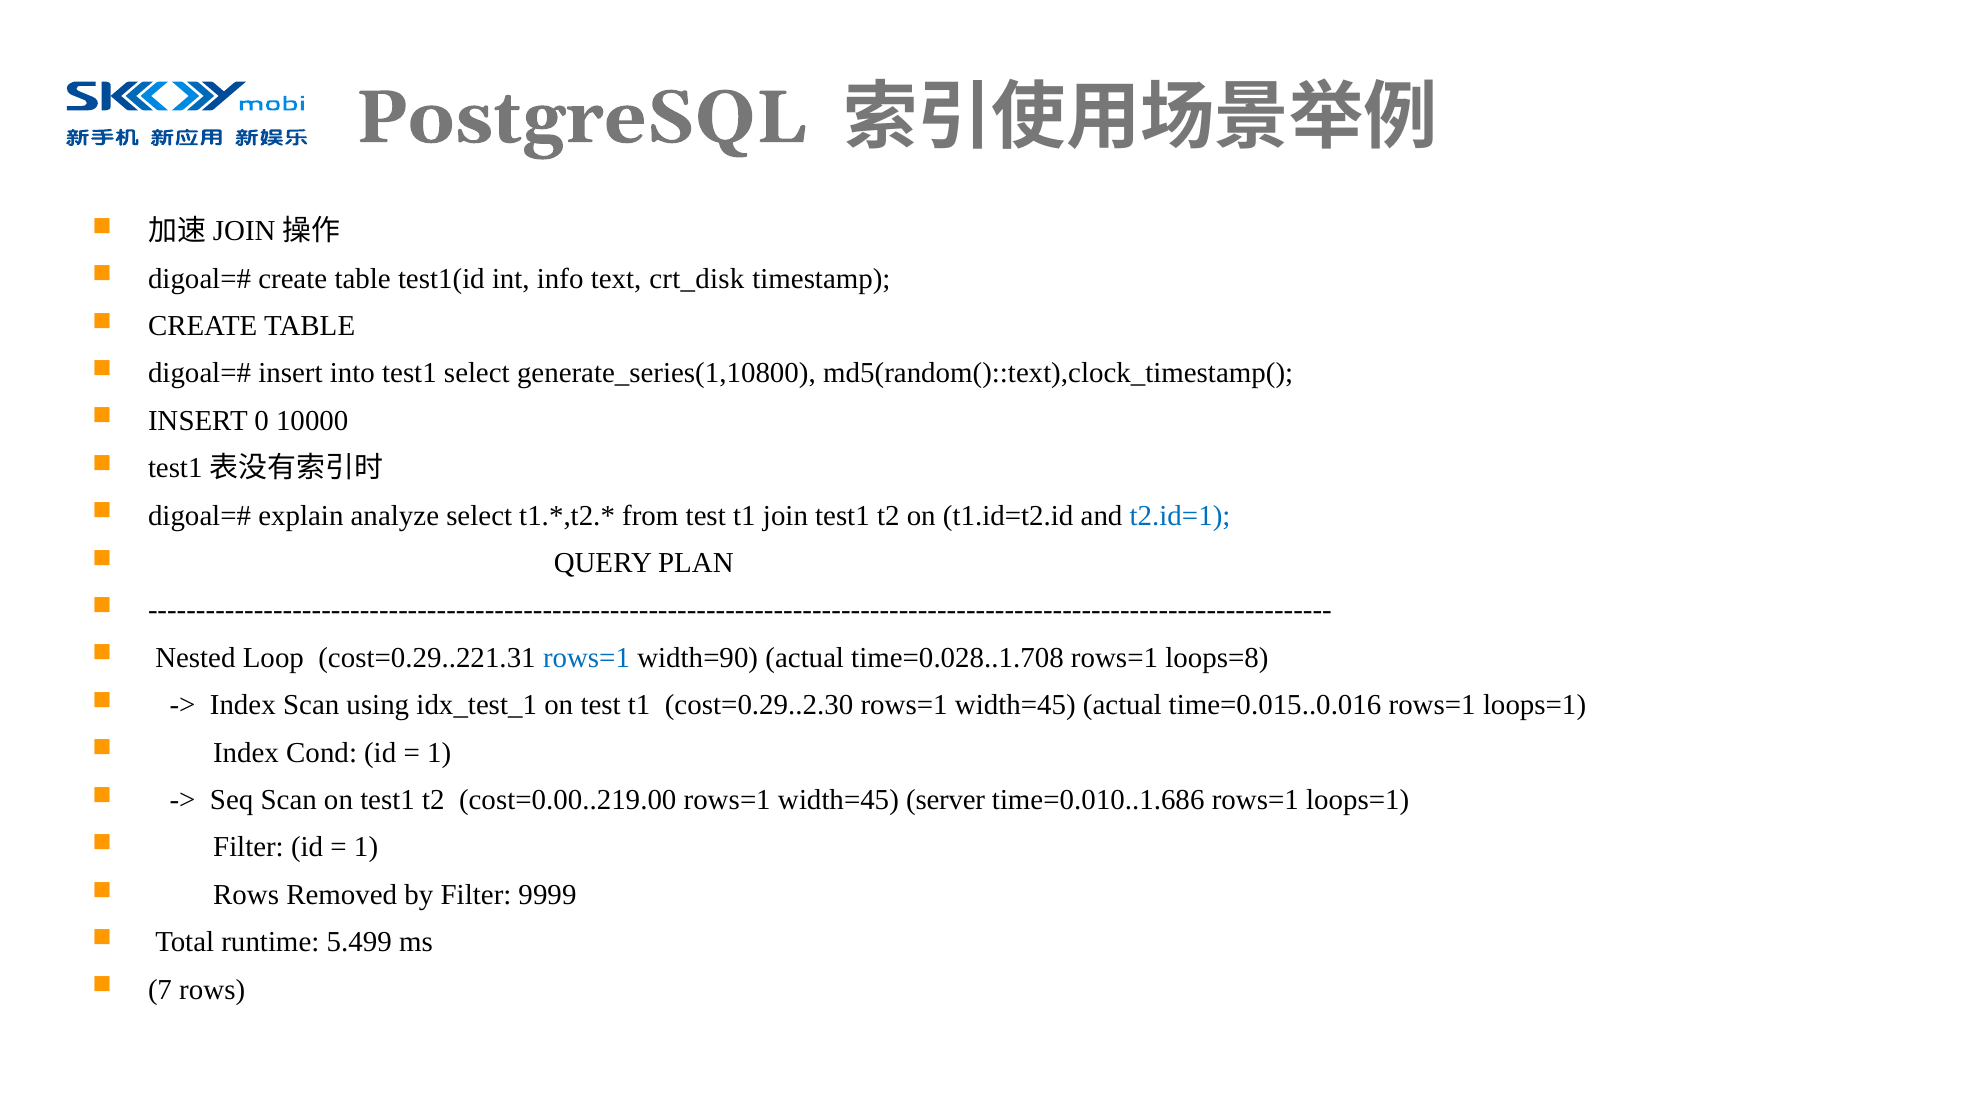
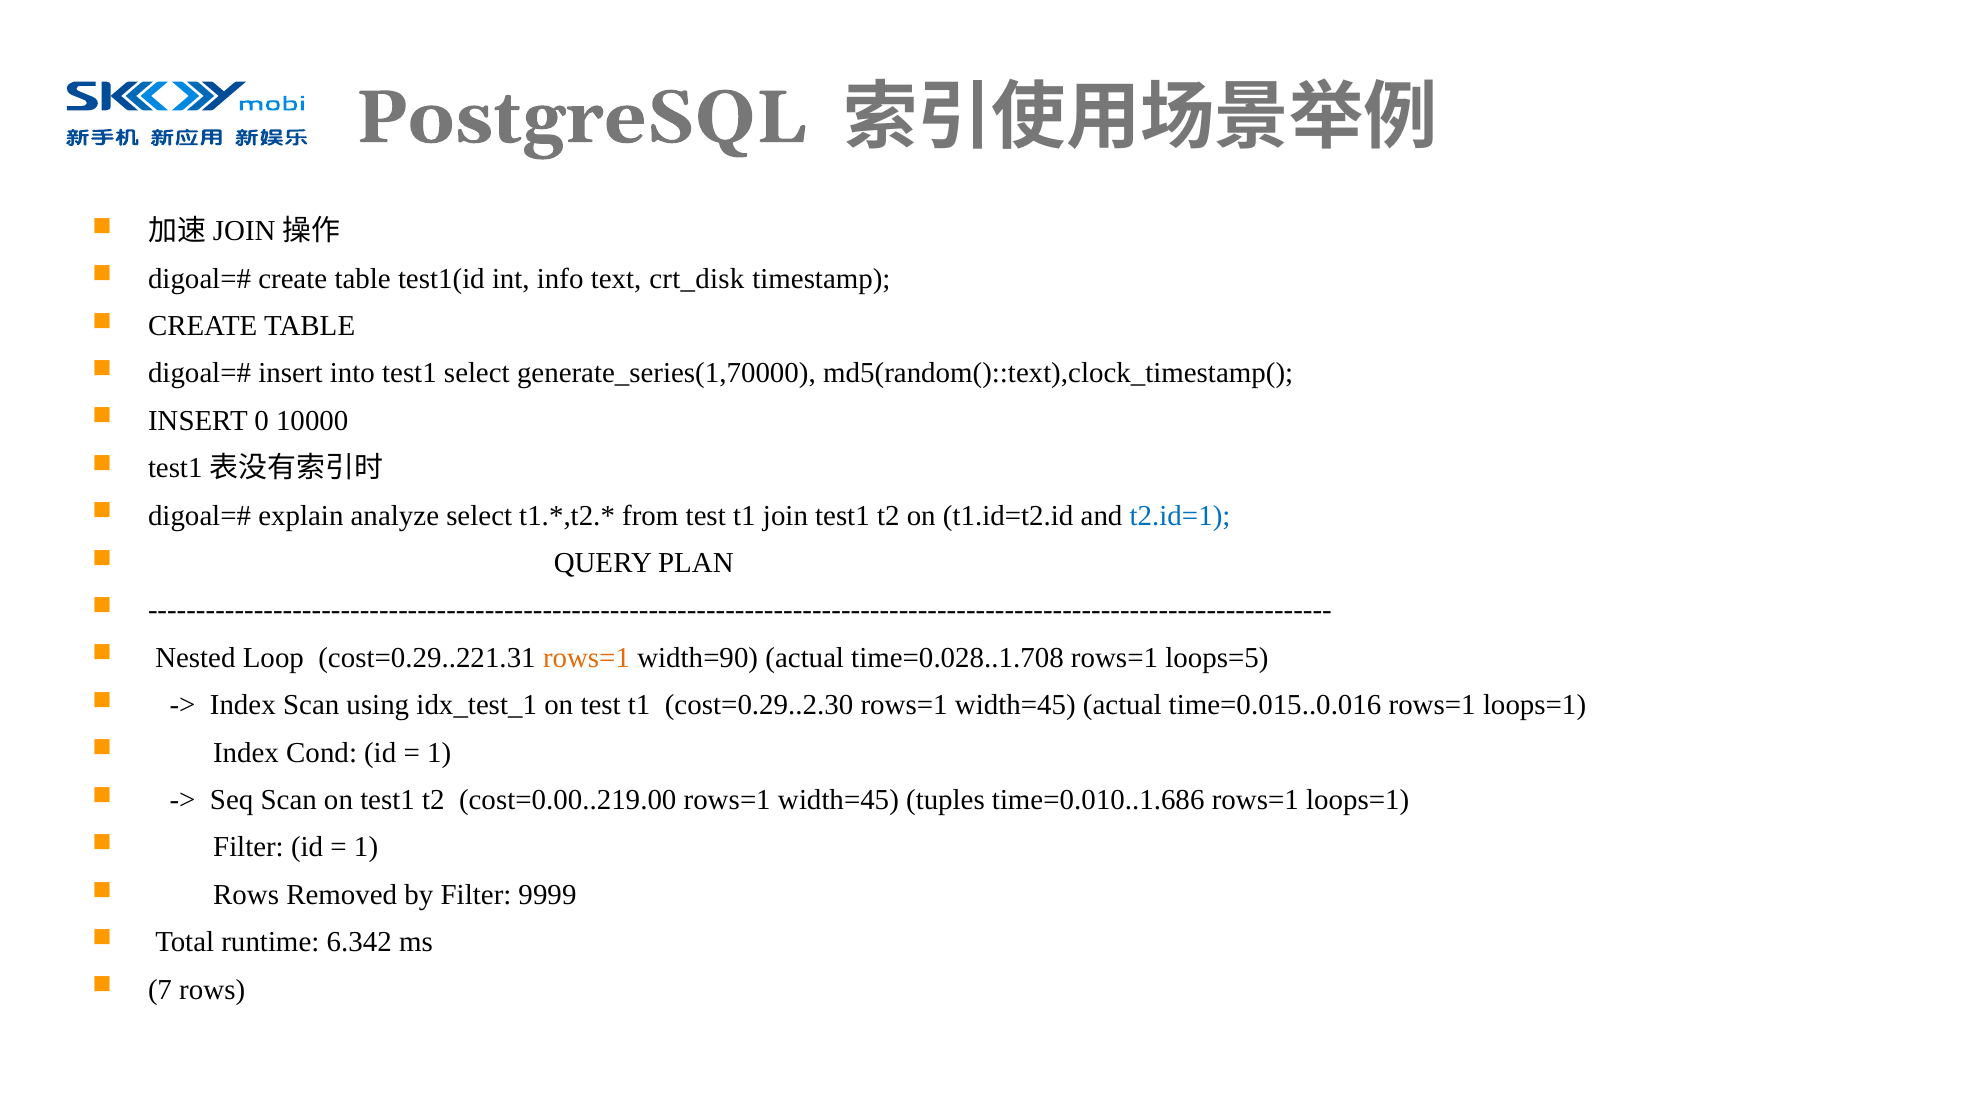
generate_series(1,10800: generate_series(1,10800 -> generate_series(1,70000 (666, 373)
rows=1 colour: blue -> orange (586, 658)
loops=8: loops=8 -> loops=5 (1217, 658)
server: server -> tuples (945, 800)
5.499: 5.499 -> 6.342 (359, 942)
